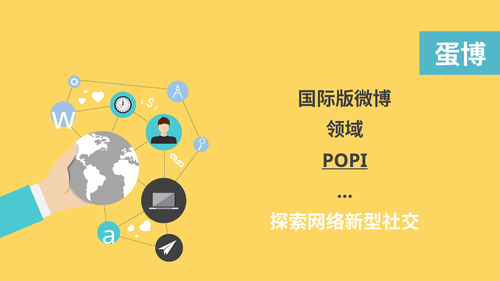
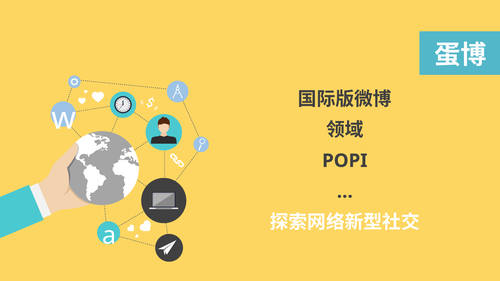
POPI underline: present -> none (345, 161)
